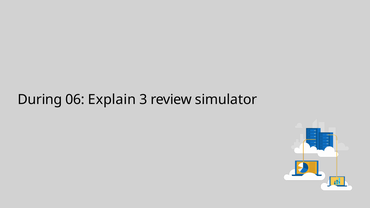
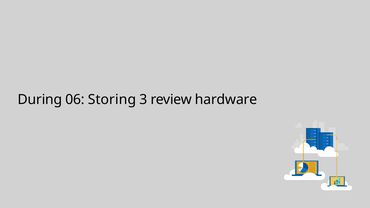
Explain: Explain -> Storing (112, 100)
simulator: simulator -> hardware (226, 100)
